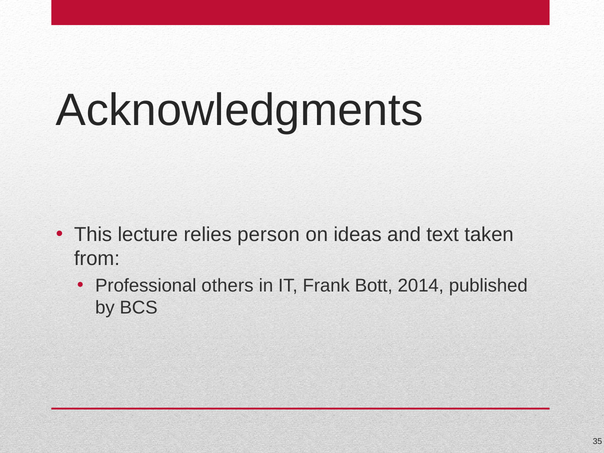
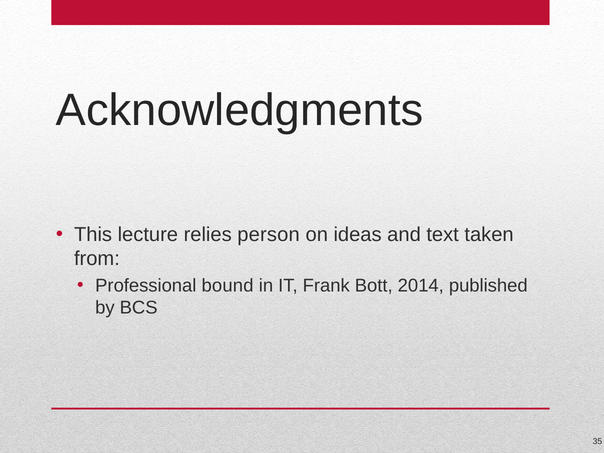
others: others -> bound (228, 285)
